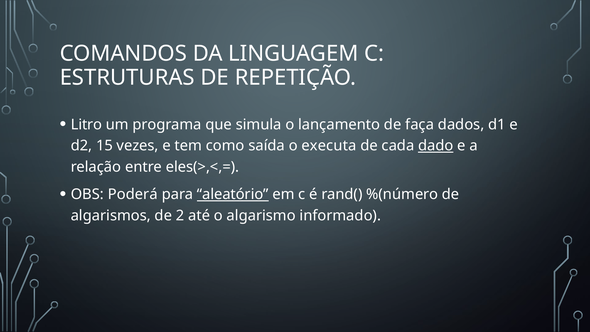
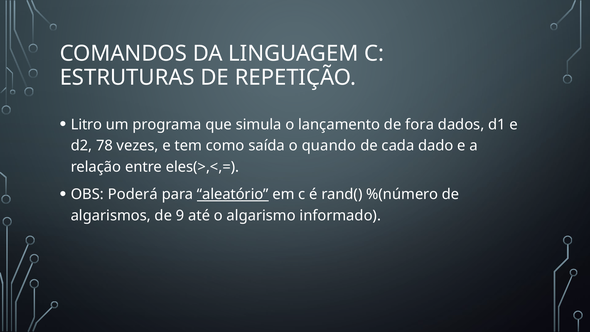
faça: faça -> fora (420, 124)
15: 15 -> 78 (104, 146)
executa: executa -> quando (329, 146)
dado underline: present -> none (436, 146)
2: 2 -> 9 (180, 216)
